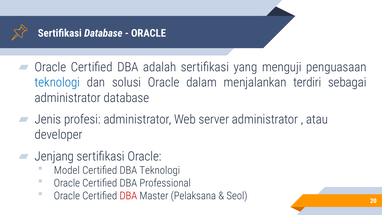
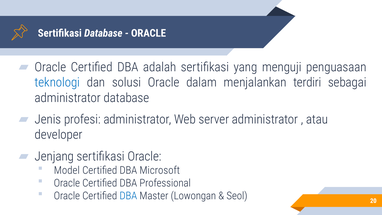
DBA Teknologi: Teknologi -> Microsoft (160, 170)
DBA colour: red -> blue (128, 196)
Pelaksana: Pelaksana -> Lowongan (193, 196)
